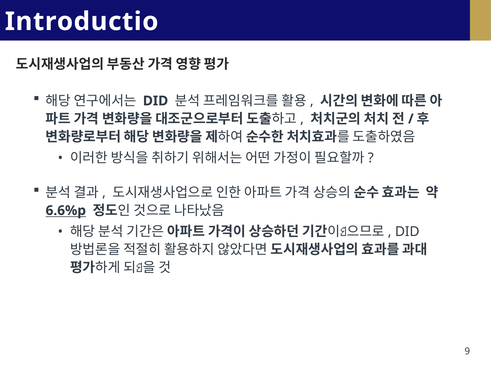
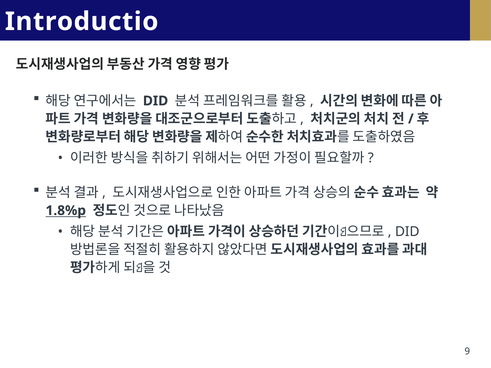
6.6%p: 6.6%p -> 1.8%p (66, 211)
